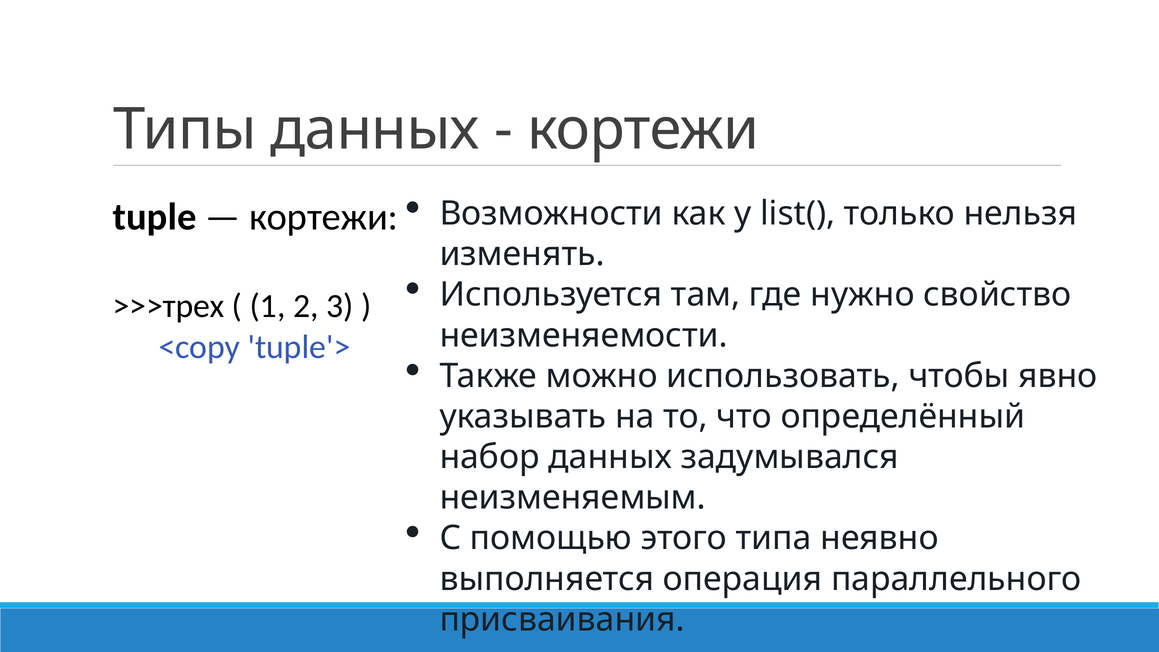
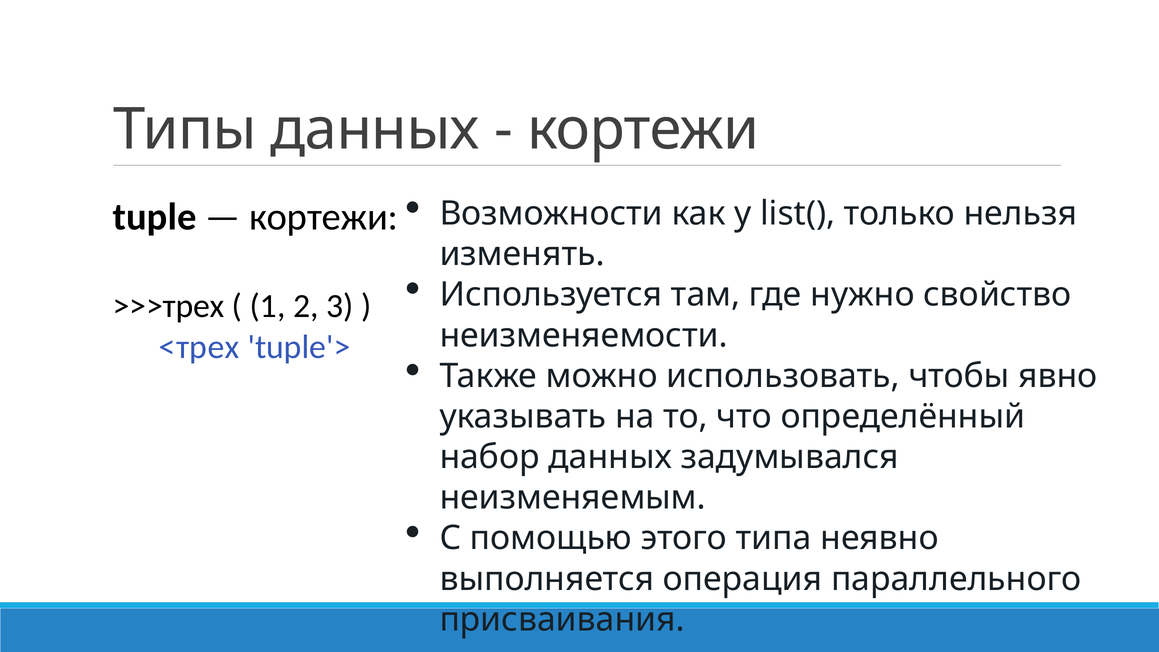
<copy: <copy -> <трех (199, 347)
